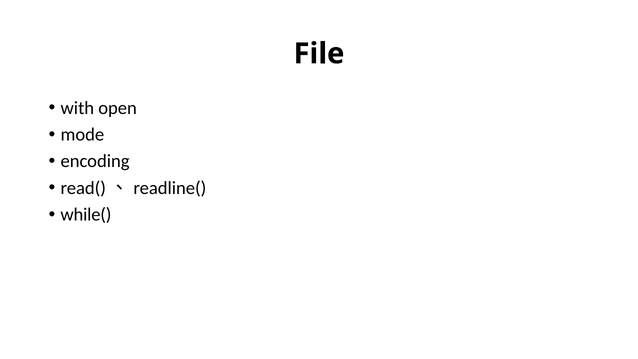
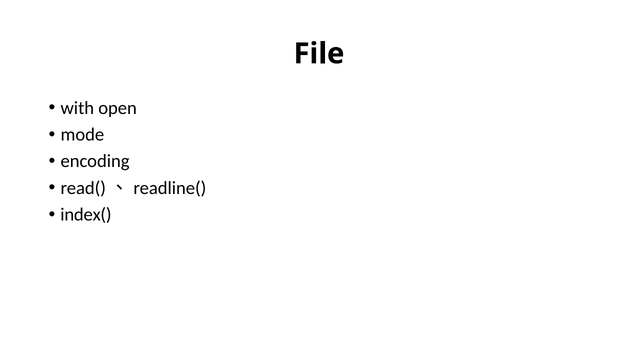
while(: while( -> index( (86, 215)
